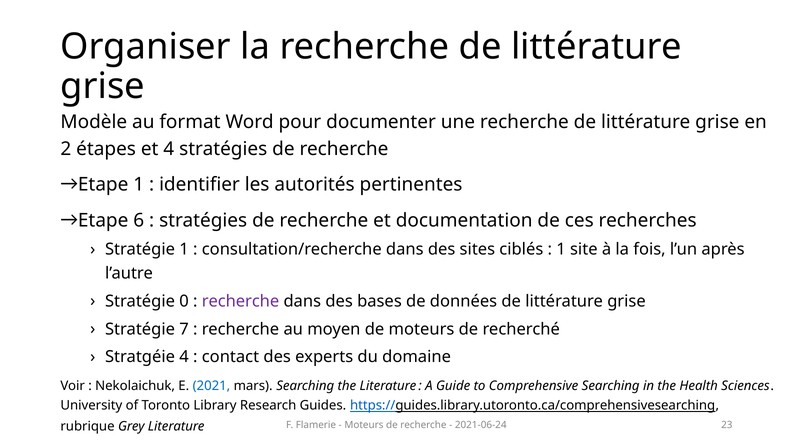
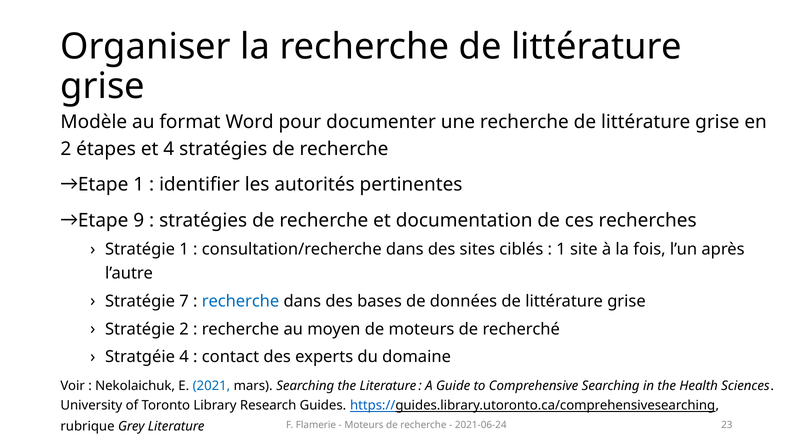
6: 6 -> 9 (139, 220)
0: 0 -> 7 (184, 301)
recherche colour: purple -> blue (241, 301)
Stratégie 7: 7 -> 2 (184, 329)
